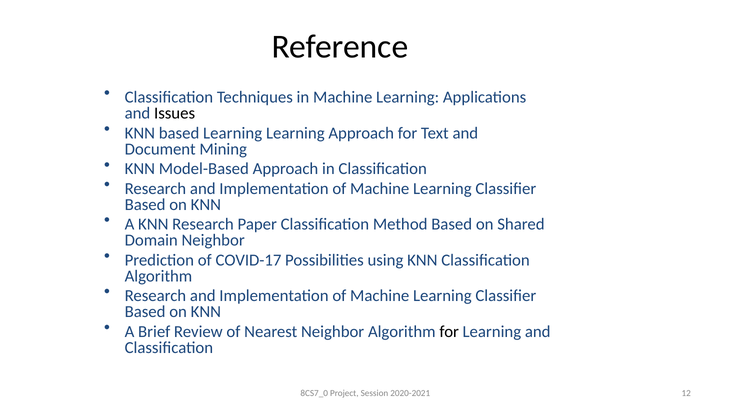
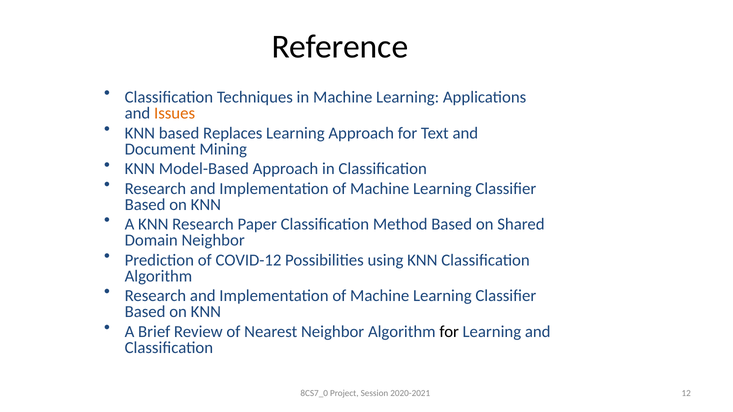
Issues colour: black -> orange (175, 113)
based Learning: Learning -> Replaces (233, 133)
COVID-17: COVID-17 -> COVID-12 (248, 260)
